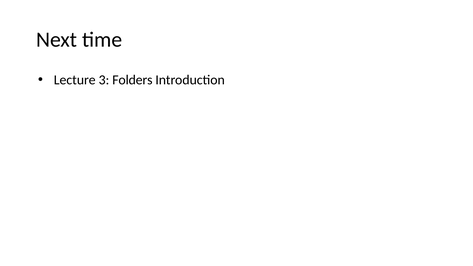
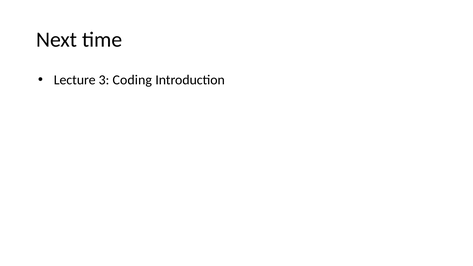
Folders: Folders -> Coding (132, 80)
